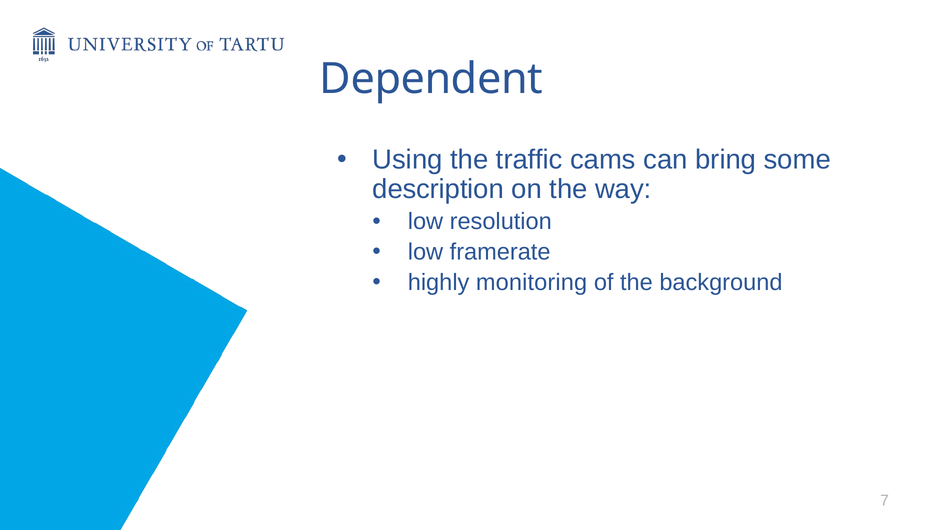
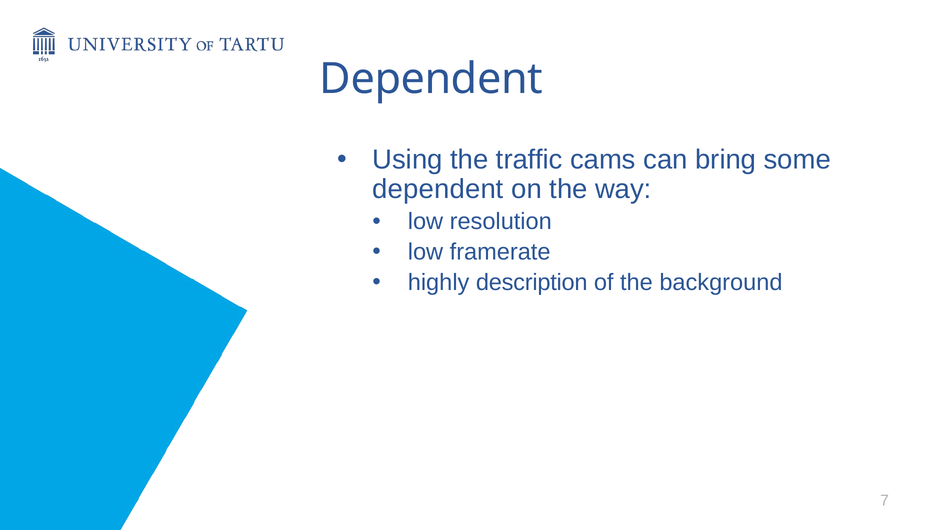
description: description -> dependent (438, 189)
monitoring: monitoring -> description (532, 283)
